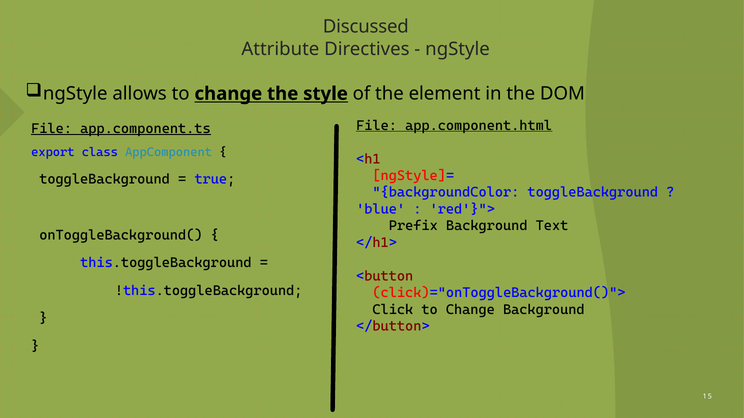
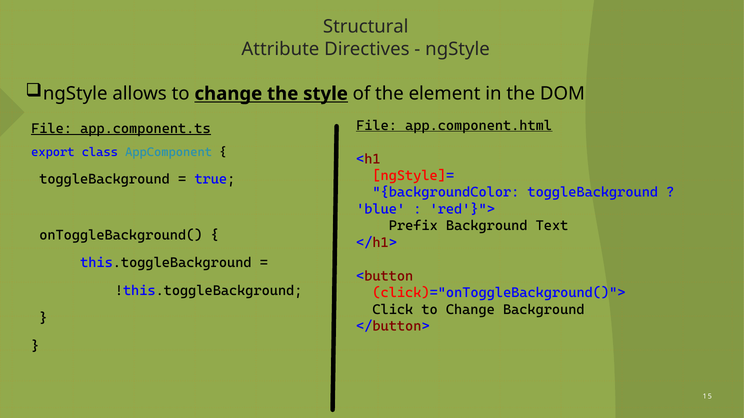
Discussed: Discussed -> Structural (366, 27)
